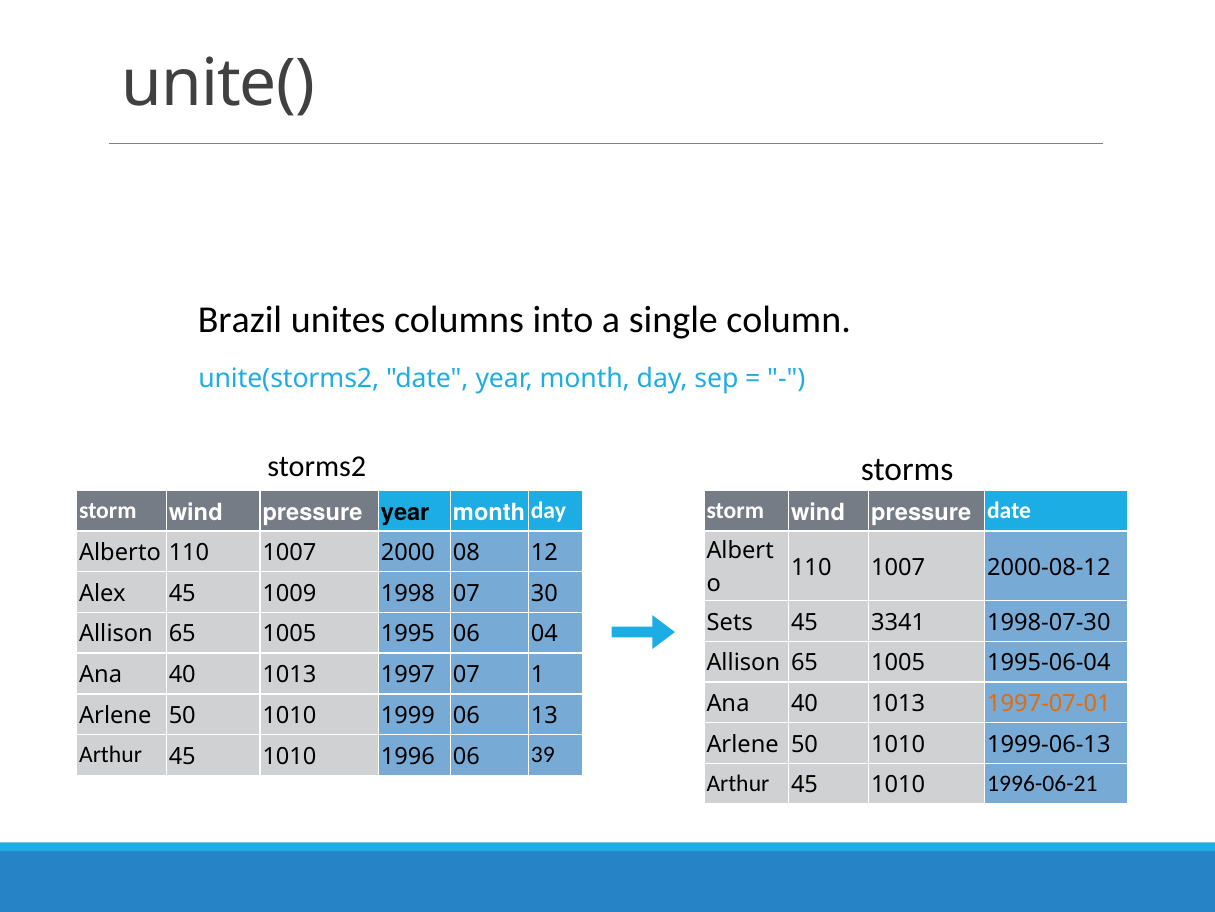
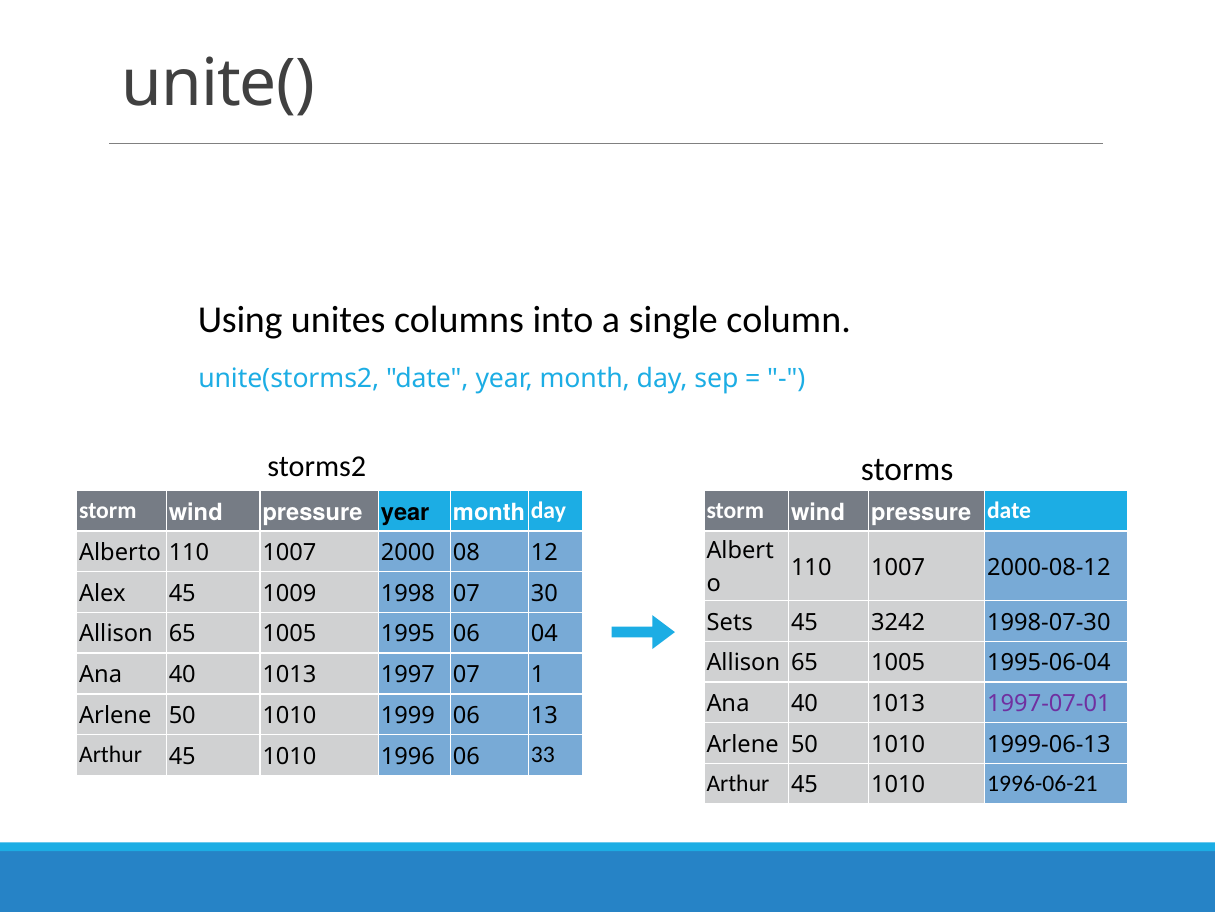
Brazil: Brazil -> Using (240, 319)
3341: 3341 -> 3242 (898, 622)
1997-07-01 colour: orange -> purple (1049, 703)
39: 39 -> 33 (543, 755)
